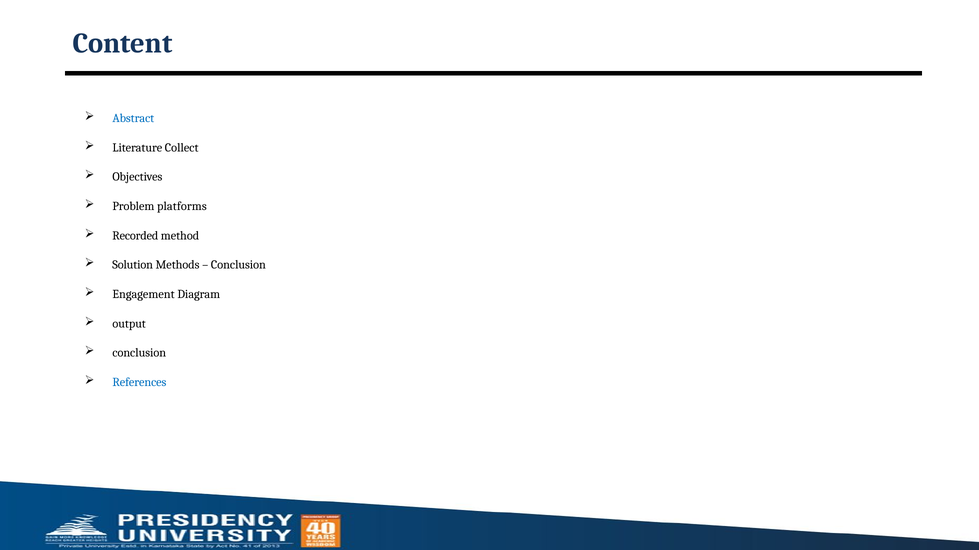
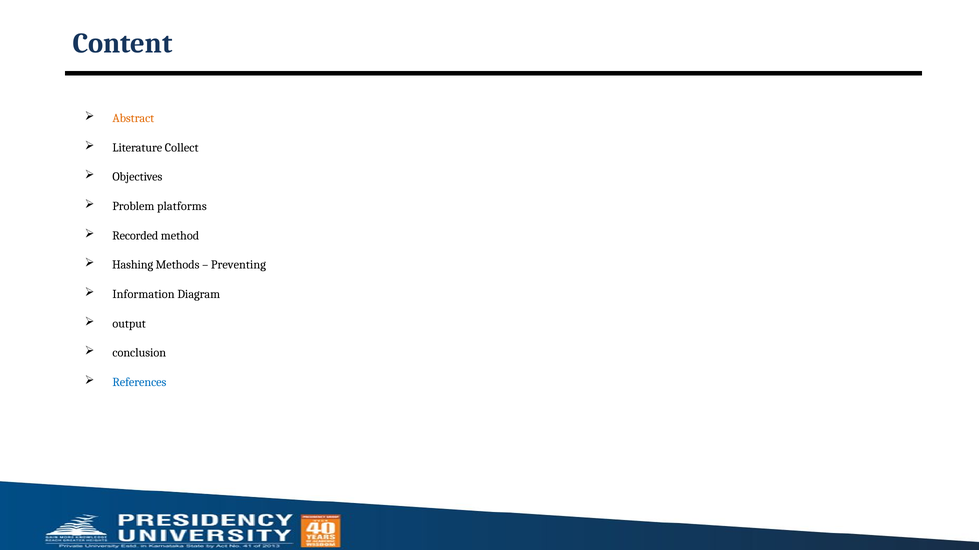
Abstract colour: blue -> orange (133, 118)
Solution: Solution -> Hashing (133, 265)
Conclusion: Conclusion -> Preventing (238, 265)
Engagement: Engagement -> Information (144, 295)
